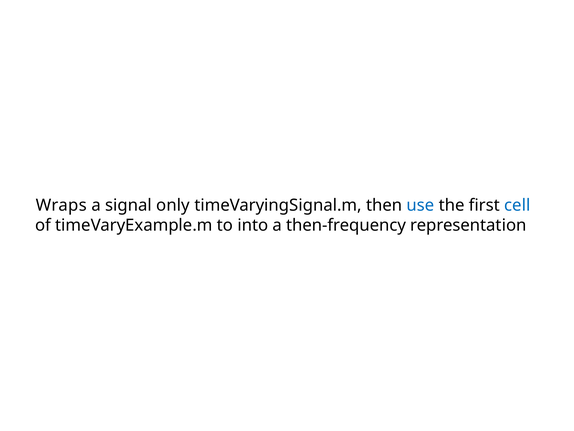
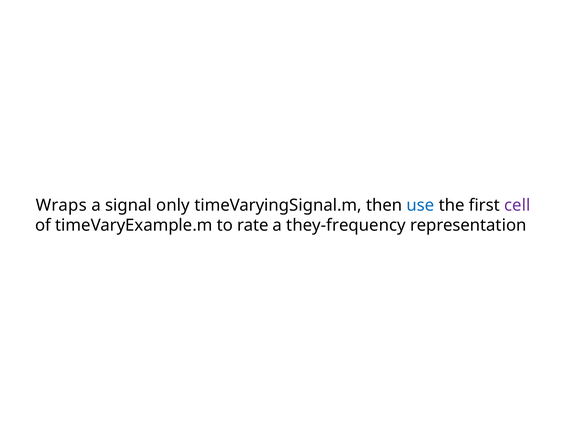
cell colour: blue -> purple (517, 205)
into: into -> rate (253, 225)
then-frequency: then-frequency -> they-frequency (346, 225)
